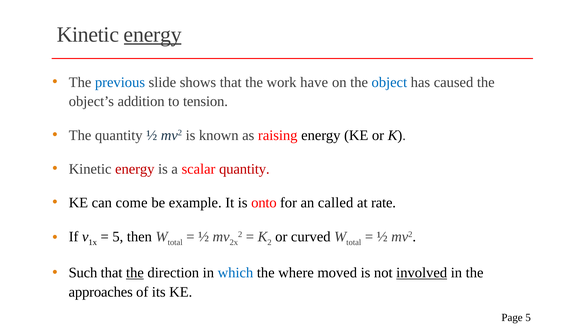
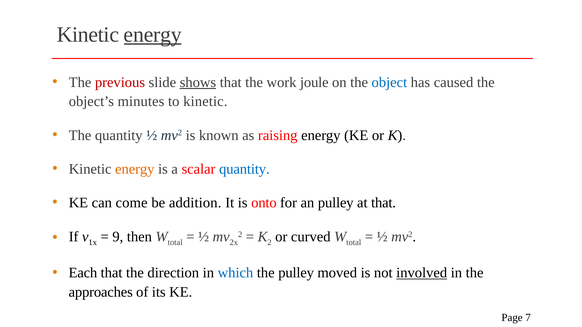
previous colour: blue -> red (120, 82)
shows underline: none -> present (198, 82)
have: have -> joule (314, 82)
addition: addition -> minutes (141, 102)
to tension: tension -> kinetic (205, 102)
energy colour: red -> orange (135, 169)
quantity colour: red -> blue (244, 169)
example: example -> addition (195, 203)
an called: called -> pulley (336, 203)
at rate: rate -> that (384, 203)
5: 5 -> 9 (118, 237)
Such: Such -> Each (83, 273)
the underline: present -> none (135, 273)
the where: where -> pulley (296, 273)
Page 5: 5 -> 7 (528, 318)
